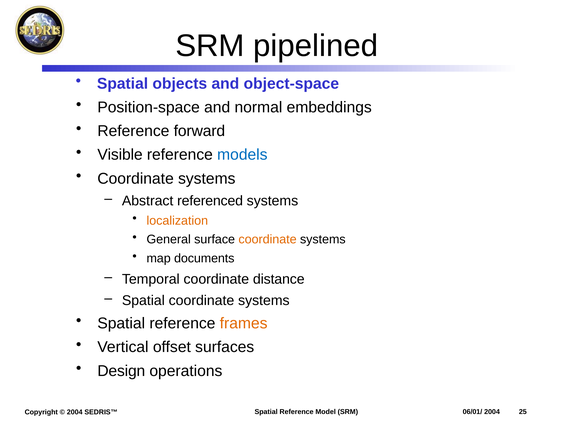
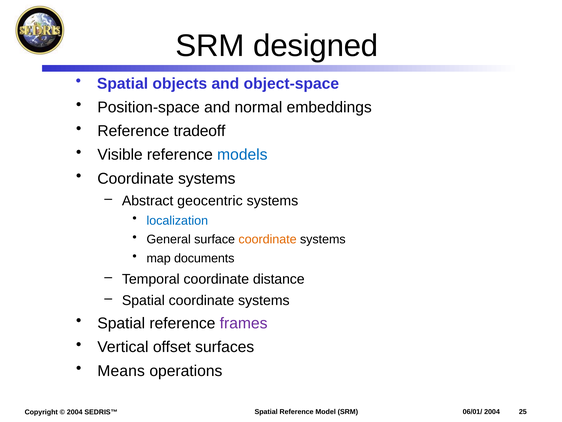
pipelined: pipelined -> designed (316, 46)
forward: forward -> tradeoff (199, 131)
referenced: referenced -> geocentric (210, 200)
localization colour: orange -> blue (177, 220)
frames colour: orange -> purple (244, 323)
Design: Design -> Means (121, 370)
